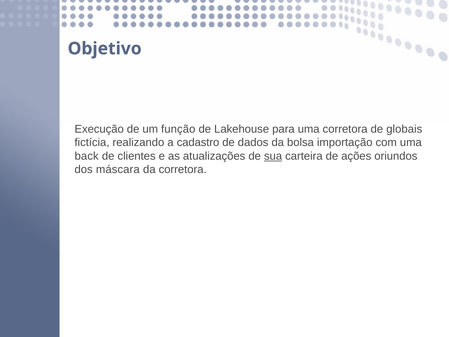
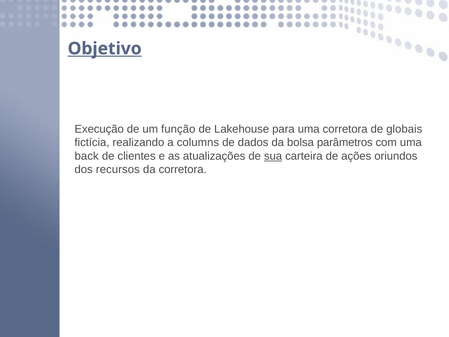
Objetivo underline: none -> present (105, 49)
cadastro: cadastro -> columns (198, 142)
importação: importação -> parâmetros (345, 142)
máscara: máscara -> recursos (118, 169)
